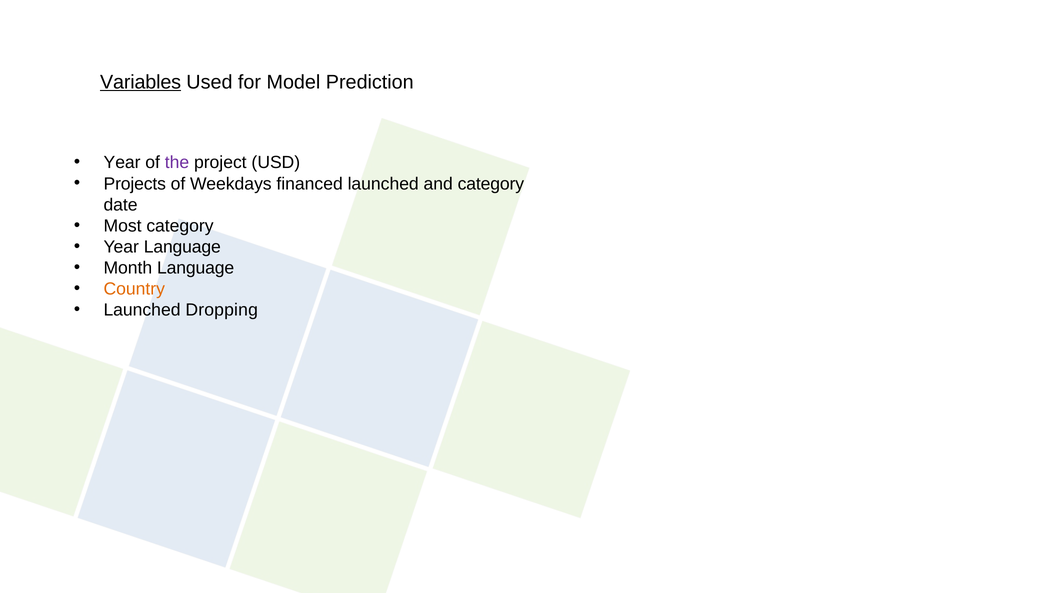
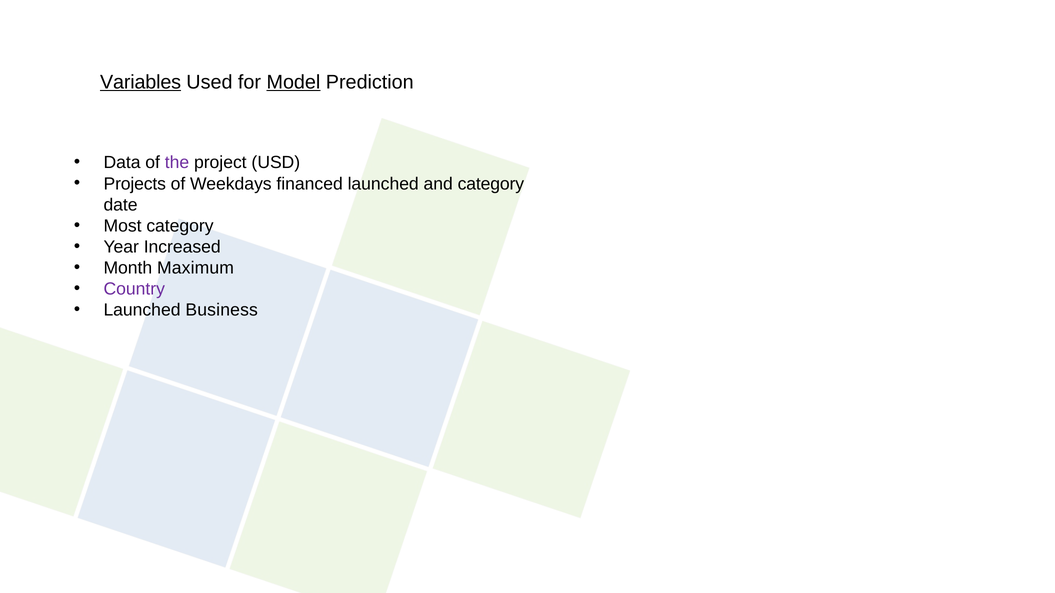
Model underline: none -> present (293, 82)
Year: Year -> Data (122, 163)
Year Language: Language -> Increased (182, 247)
Month Language: Language -> Maximum (196, 268)
Country colour: orange -> purple (134, 289)
Dropping: Dropping -> Business (222, 310)
